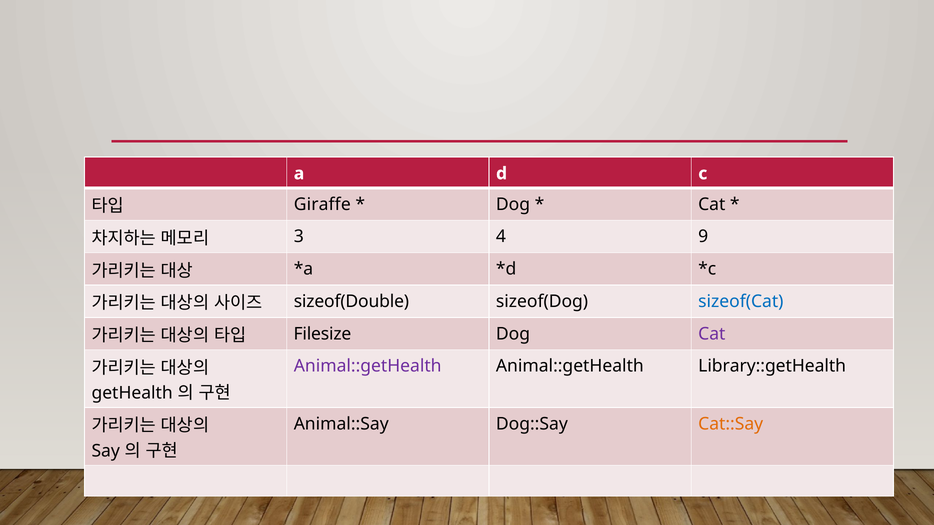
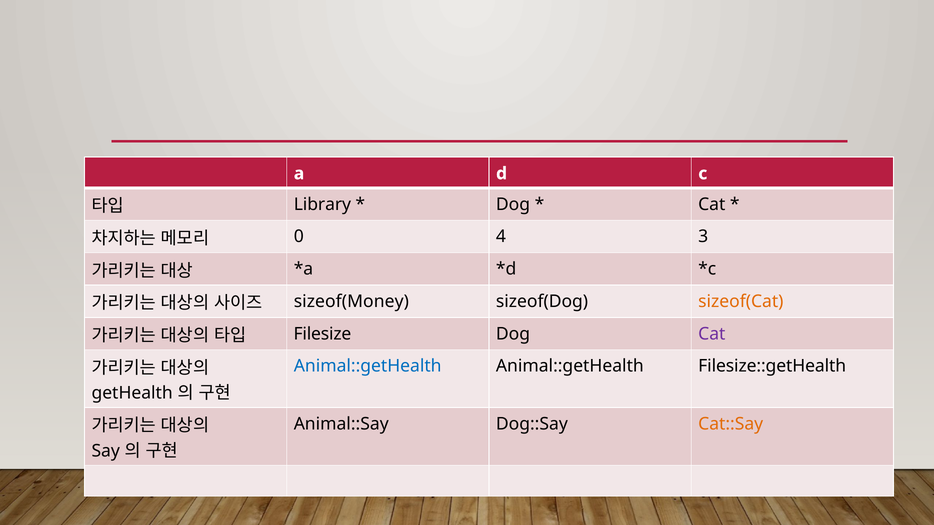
Giraffe: Giraffe -> Library (322, 205)
3: 3 -> 0 (299, 237)
9: 9 -> 3 (703, 237)
sizeof(Double: sizeof(Double -> sizeof(Money (351, 302)
sizeof(Cat colour: blue -> orange (741, 302)
Animal::getHealth colour: purple -> blue (368, 366)
Library::getHealth: Library::getHealth -> Filesize::getHealth (772, 366)
